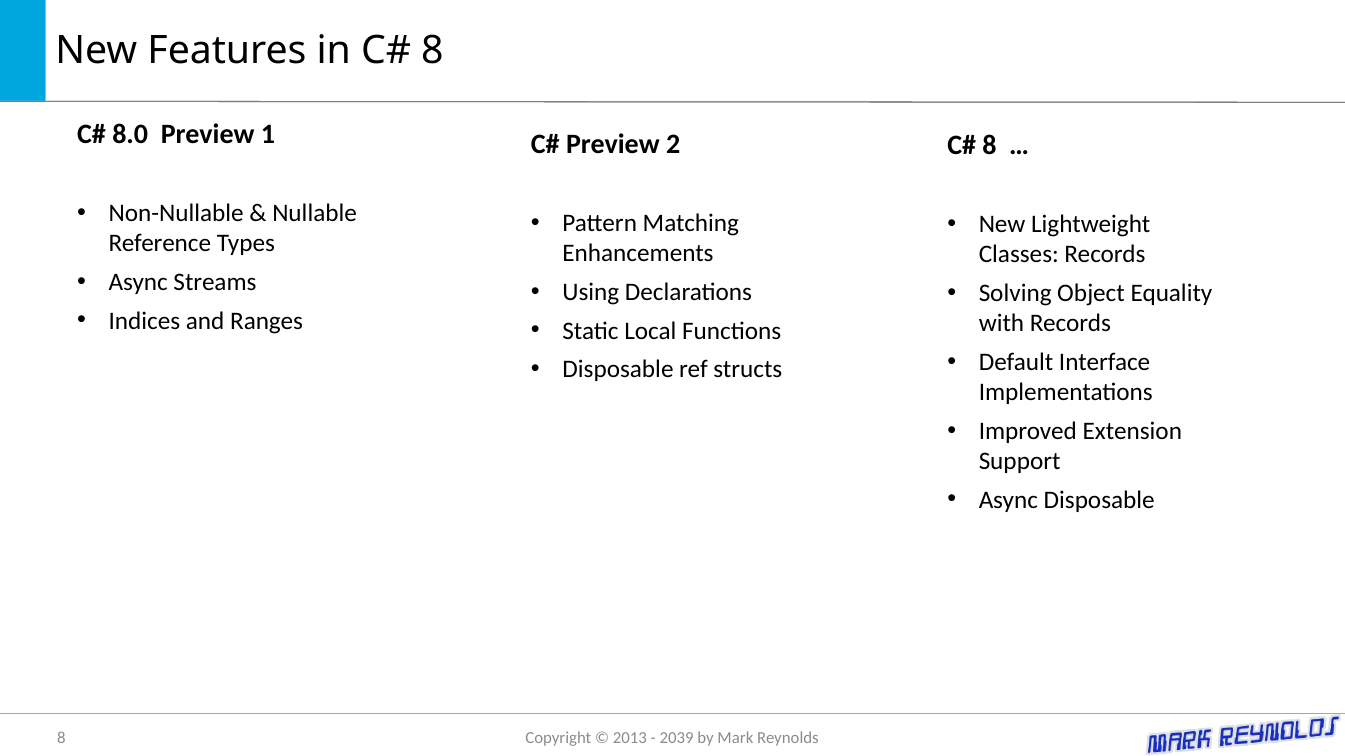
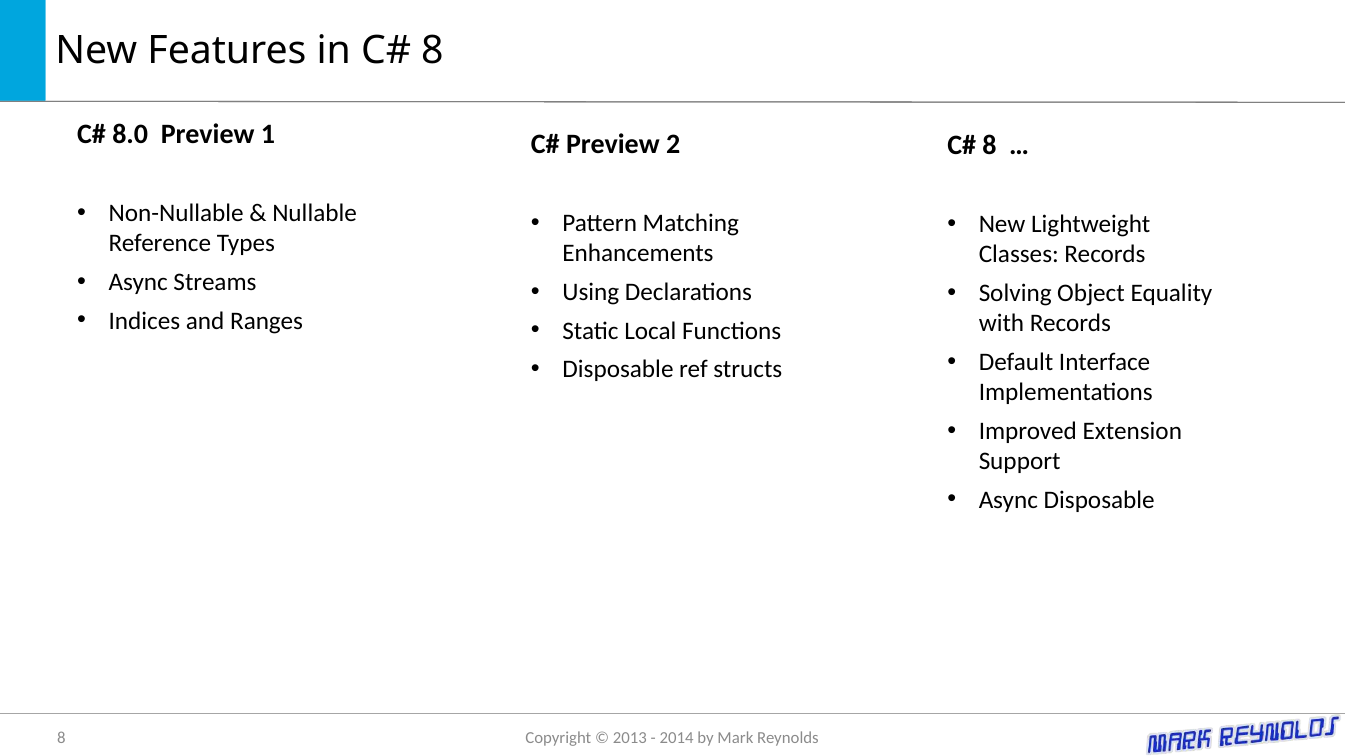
2039: 2039 -> 2014 (677, 738)
